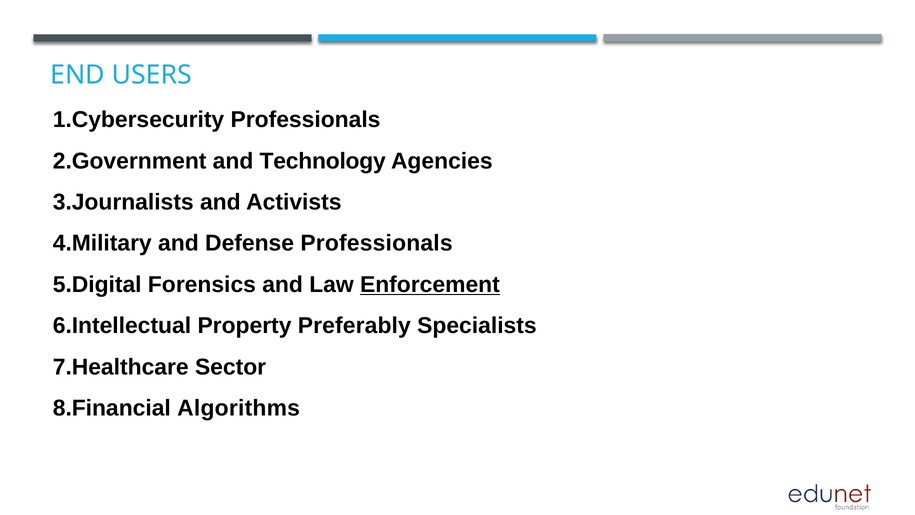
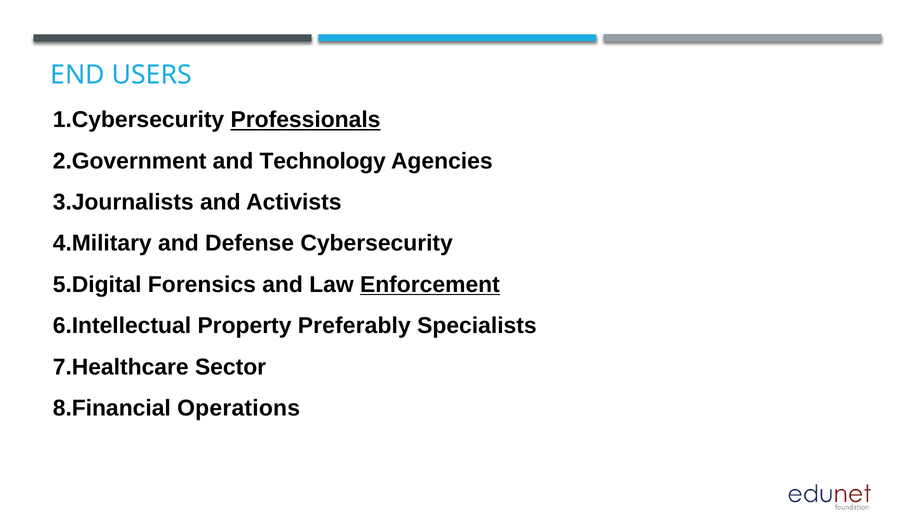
Professionals underline: none -> present (306, 120)
Defense Professionals: Professionals -> Cybersecurity (377, 243)
Algorithms: Algorithms -> Operations (239, 408)
